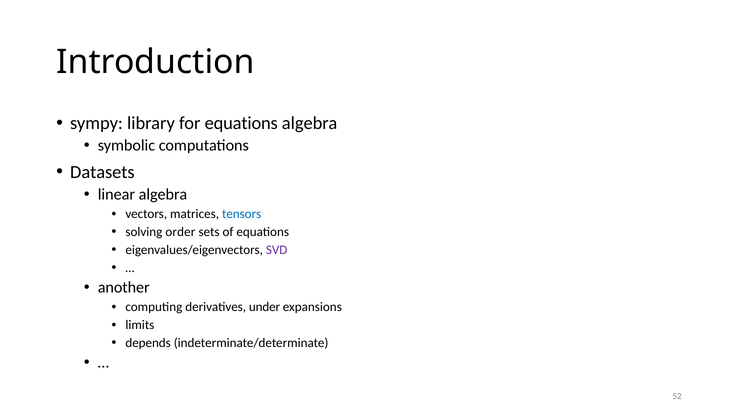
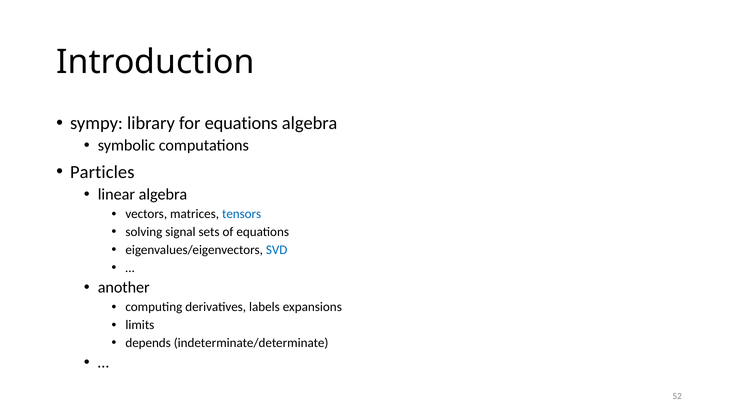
Datasets: Datasets -> Particles (102, 172)
order: order -> signal (180, 232)
SVD colour: purple -> blue (277, 250)
under: under -> labels (264, 307)
